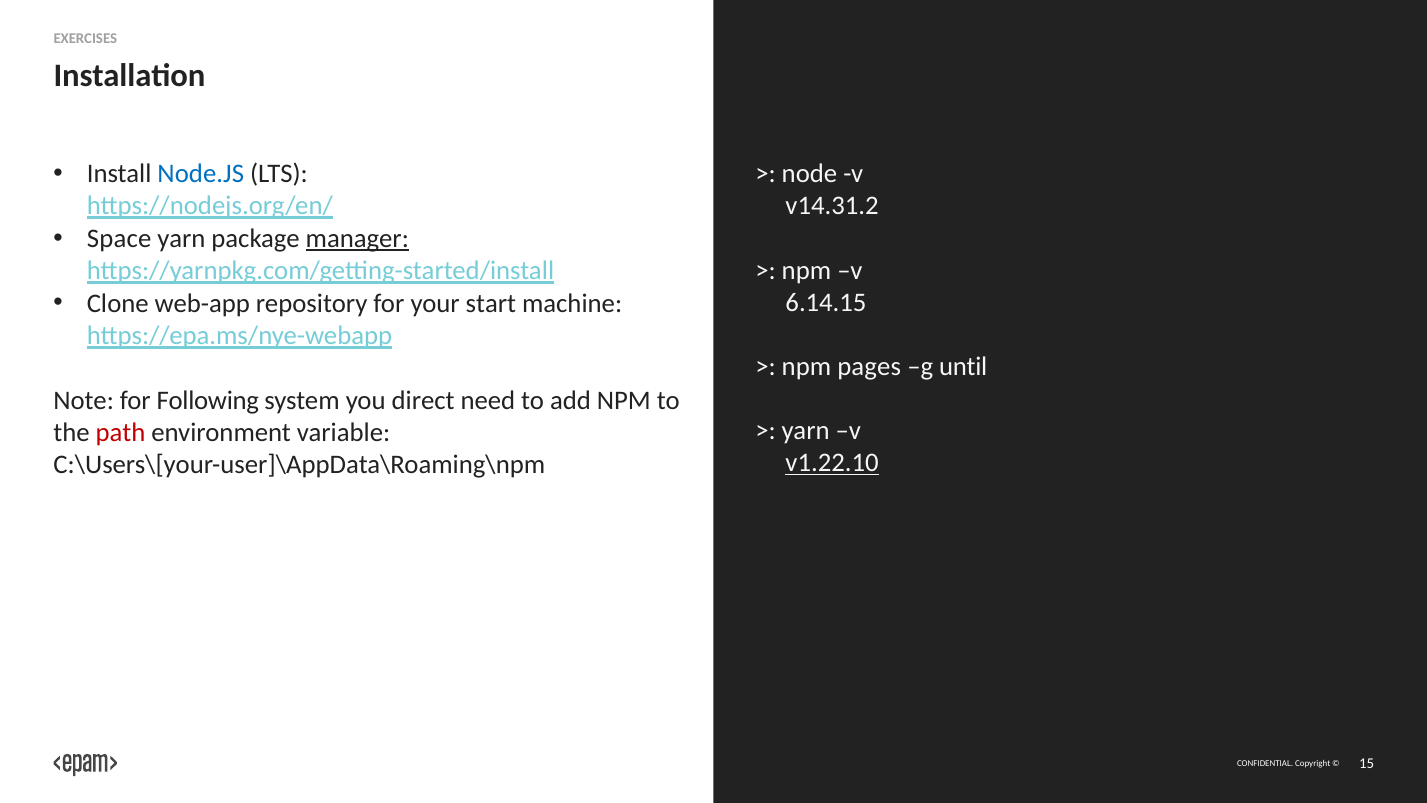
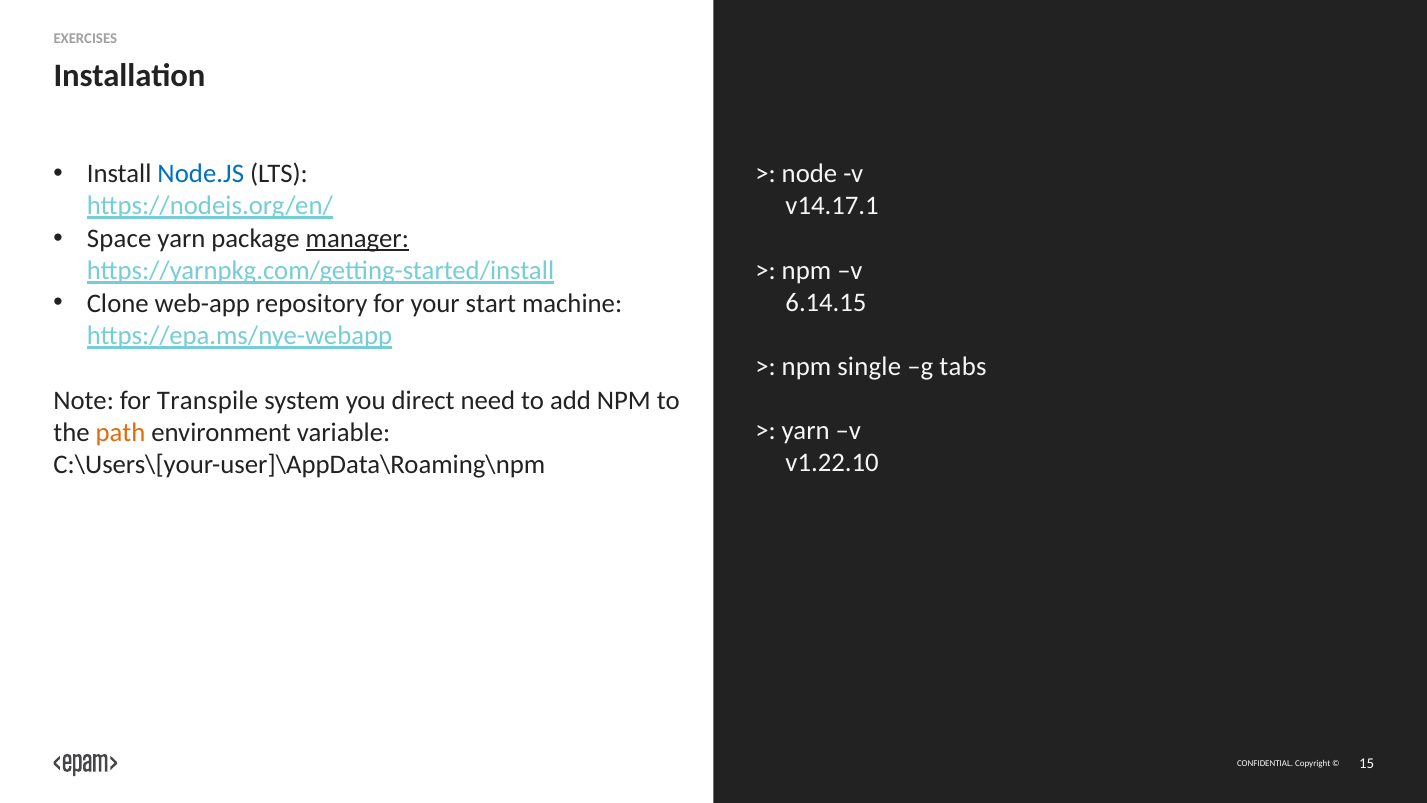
v14.31.2: v14.31.2 -> v14.17.1 (832, 206)
pages: pages -> single (869, 366)
until: until -> tabs (963, 366)
Following: Following -> Transpile (208, 400)
path colour: red -> orange (121, 432)
v1.22.10 underline: present -> none (832, 463)
